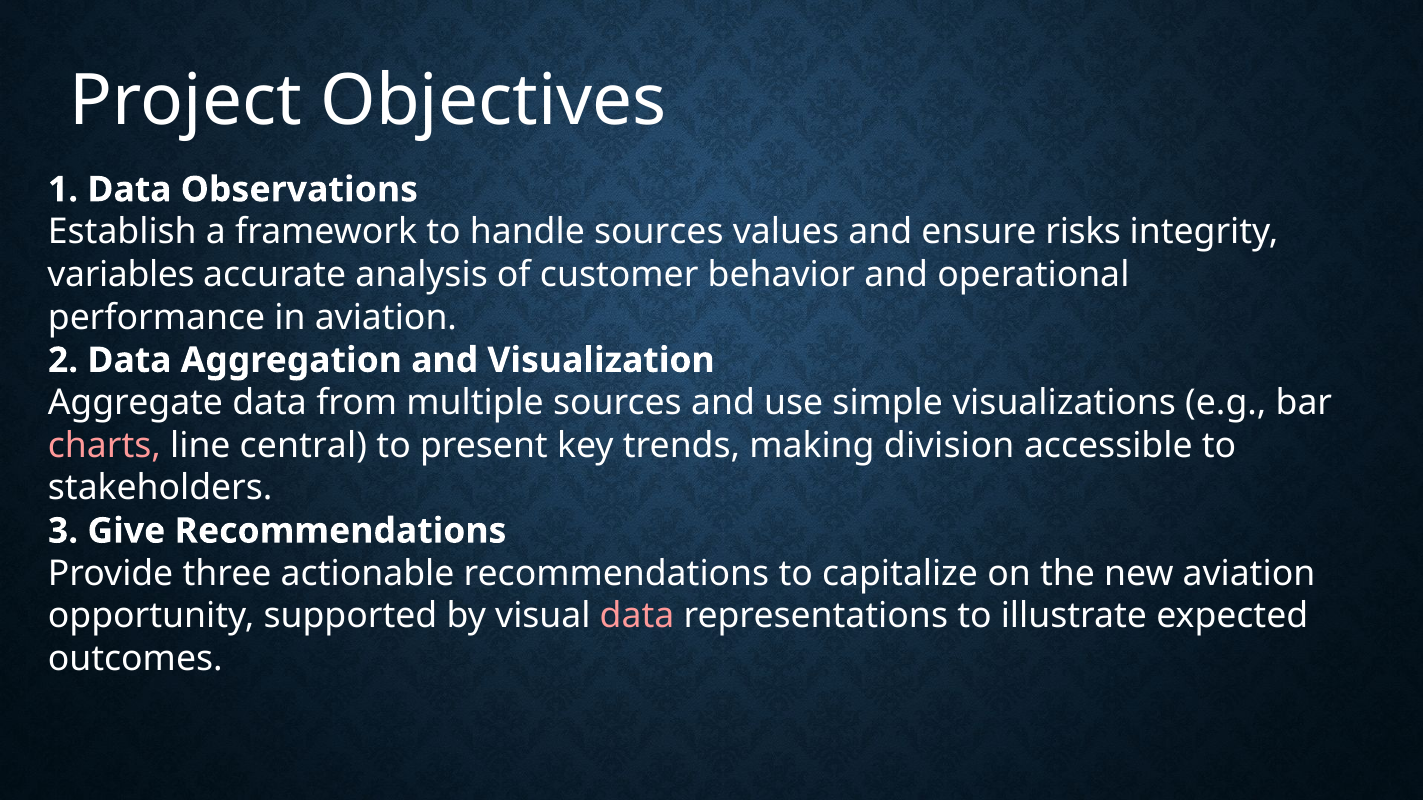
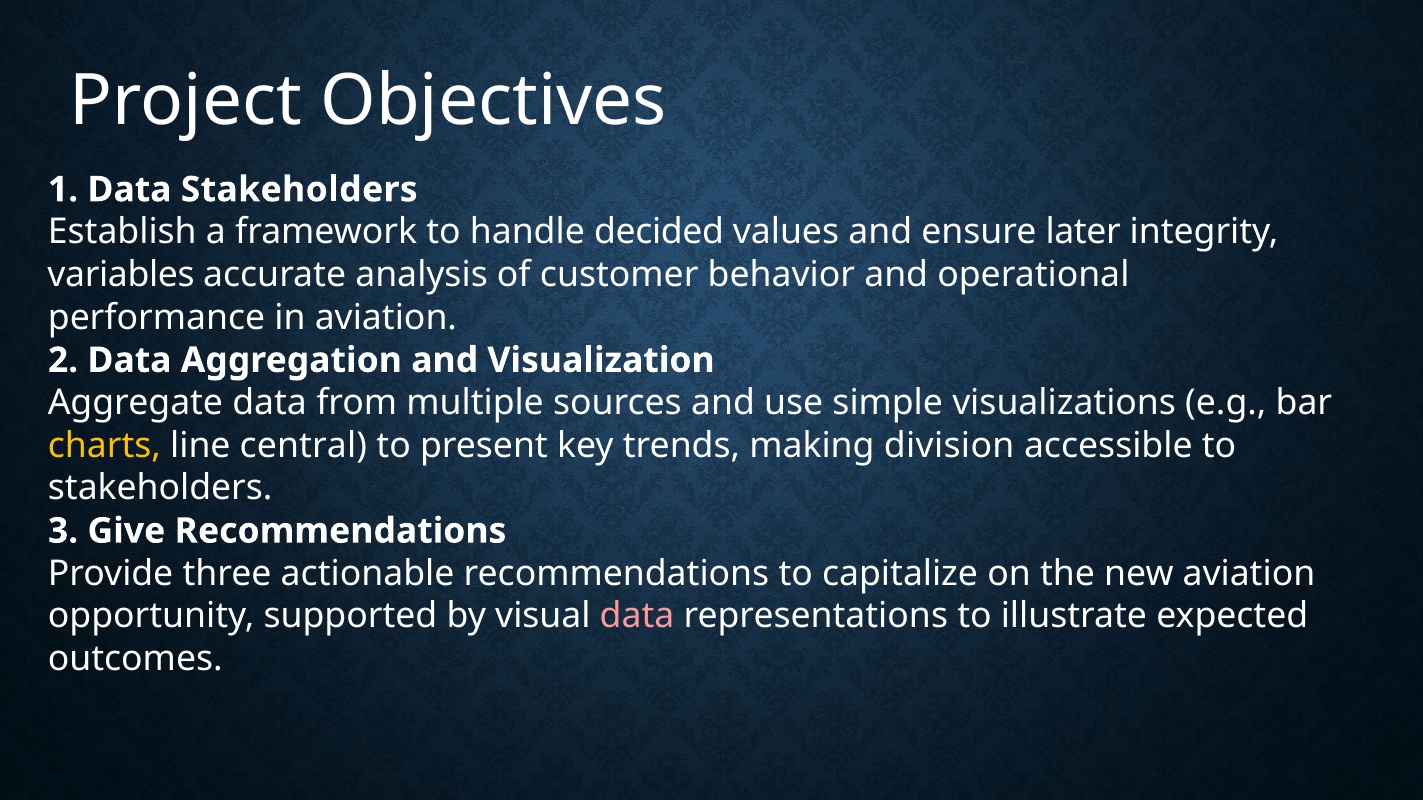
Data Observations: Observations -> Stakeholders (299, 190)
handle sources: sources -> decided (659, 232)
risks: risks -> later (1083, 232)
charts colour: pink -> yellow (104, 446)
